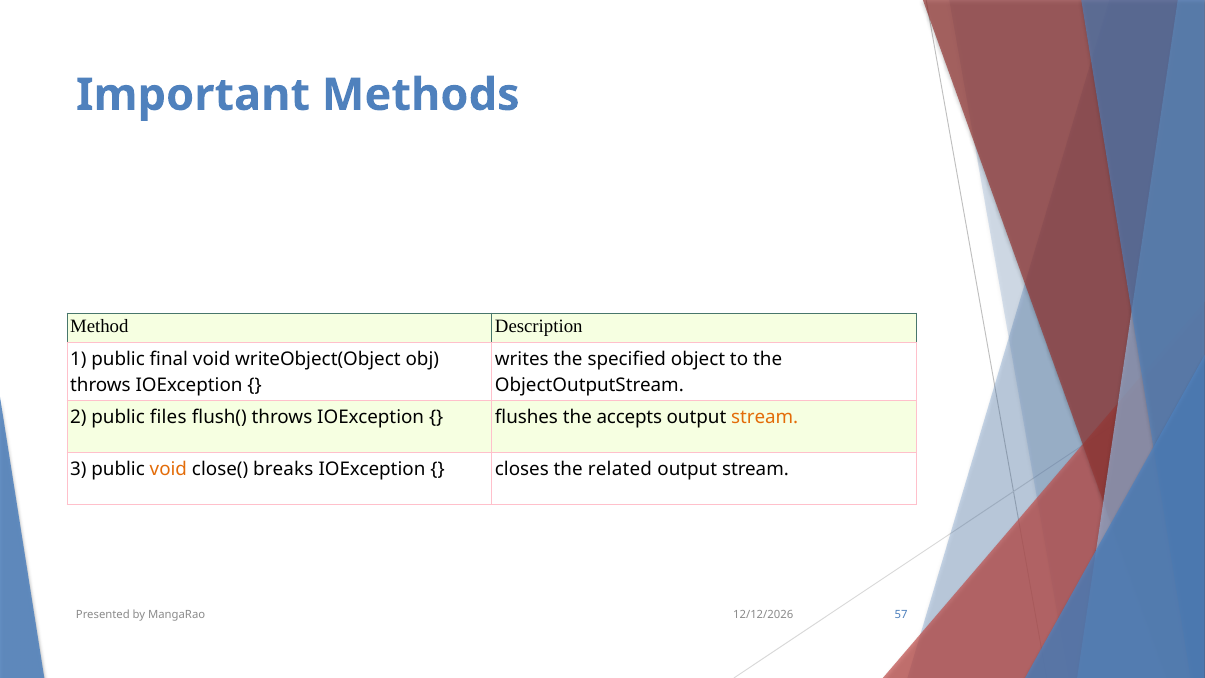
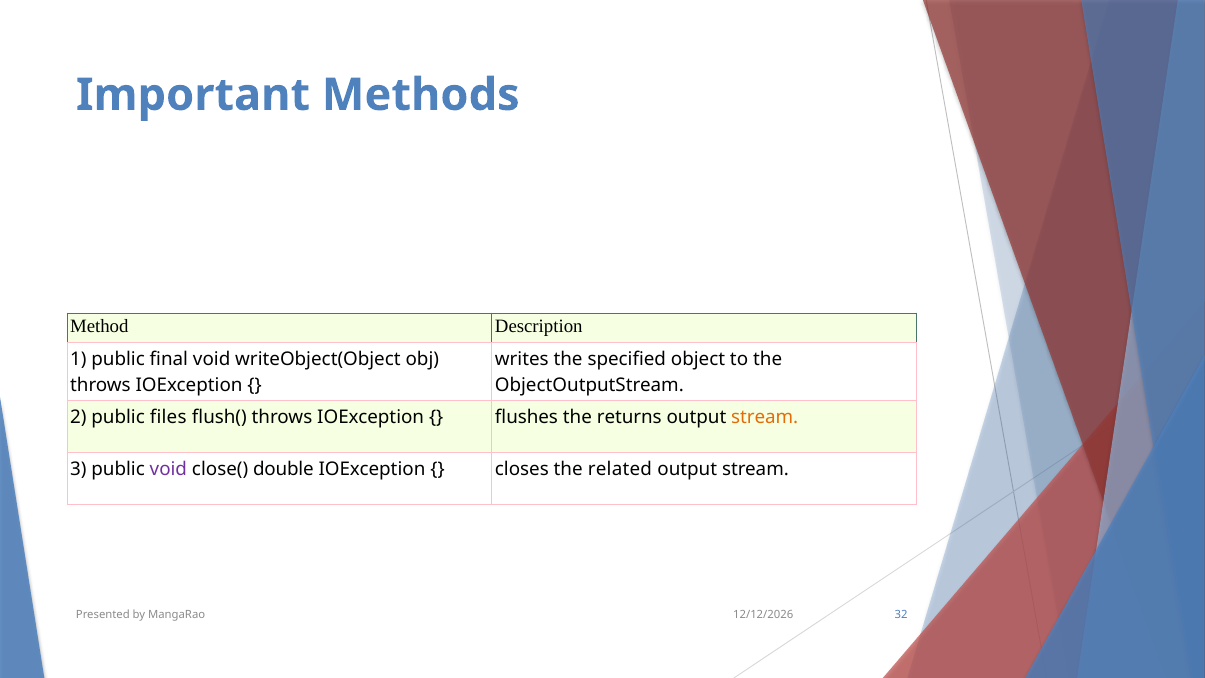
accepts: accepts -> returns (629, 417)
void colour: orange -> purple (168, 469)
breaks: breaks -> double (283, 469)
57: 57 -> 32 (901, 615)
